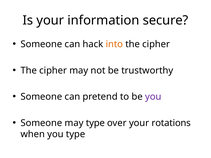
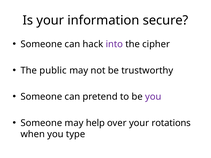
into colour: orange -> purple (114, 44)
cipher: cipher -> public (53, 71)
may type: type -> help (95, 123)
